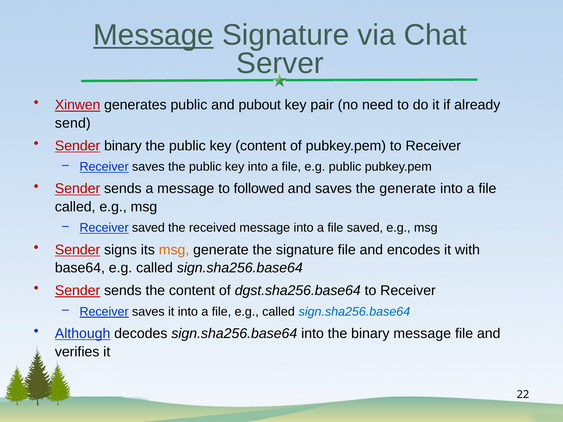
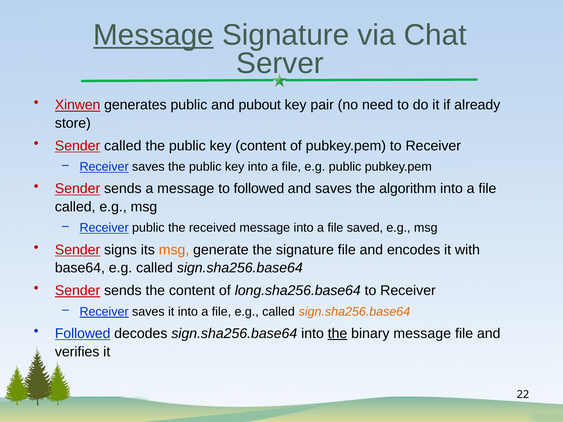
send: send -> store (73, 123)
Sender binary: binary -> called (123, 146)
the generate: generate -> algorithm (408, 189)
Receiver saved: saved -> public (148, 228)
dgst.sha256.base64: dgst.sha256.base64 -> long.sha256.base64 (298, 291)
sign.sha256.base64 colour: blue -> orange (354, 312)
Although: Although -> Followed (83, 334)
the underline: none -> present (338, 334)
